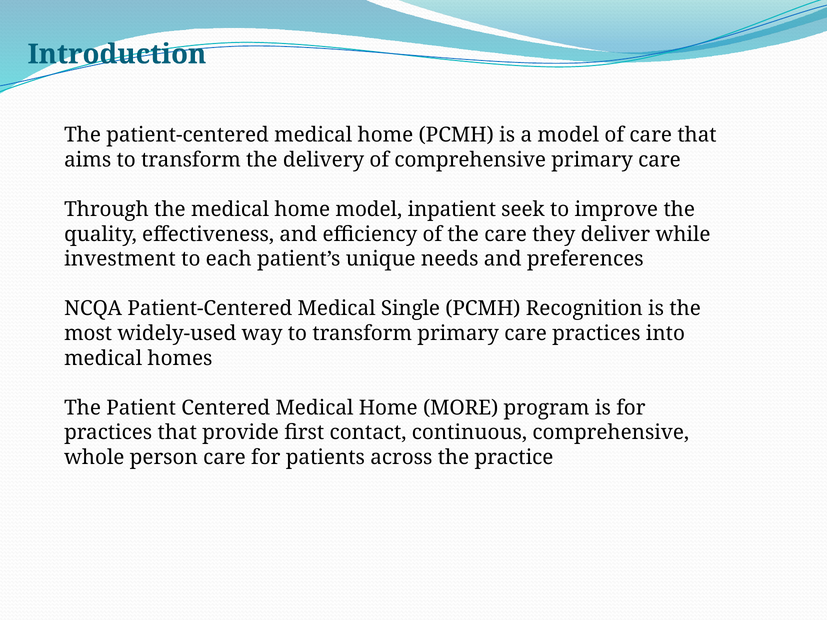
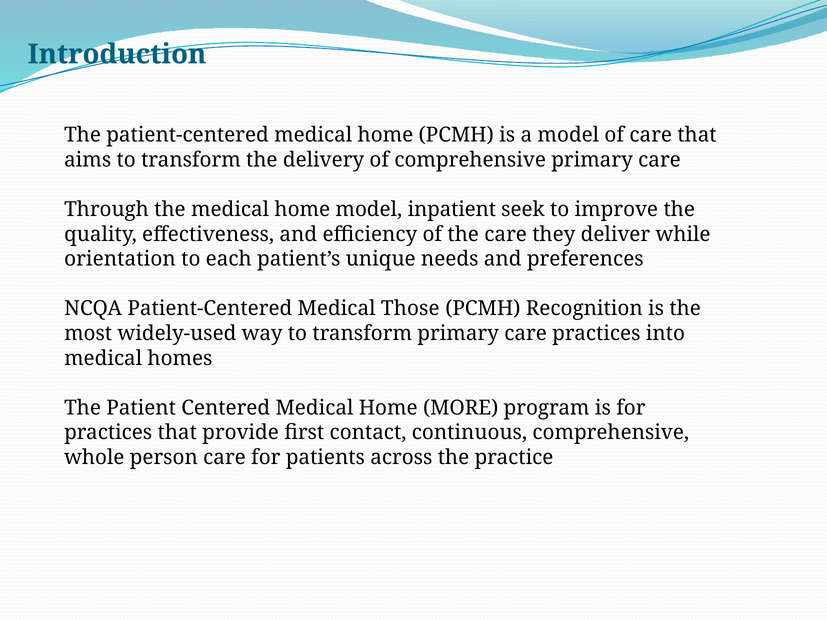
investment: investment -> orientation (120, 259)
Single: Single -> Those (410, 309)
